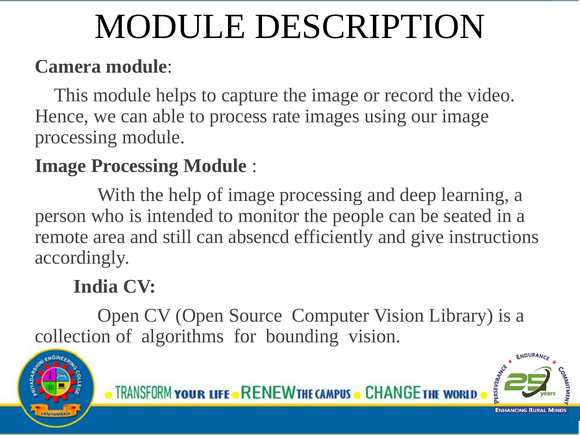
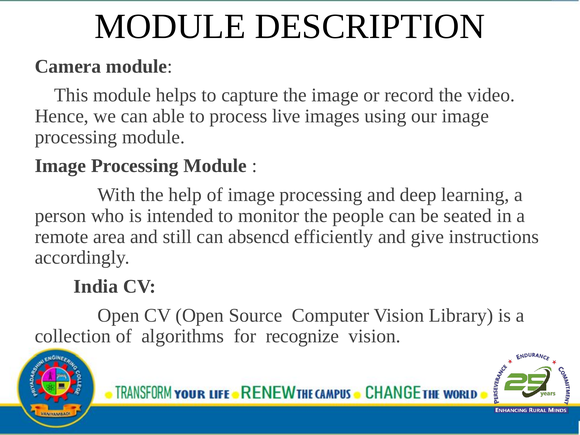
rate: rate -> live (286, 116)
bounding: bounding -> recognize (302, 336)
